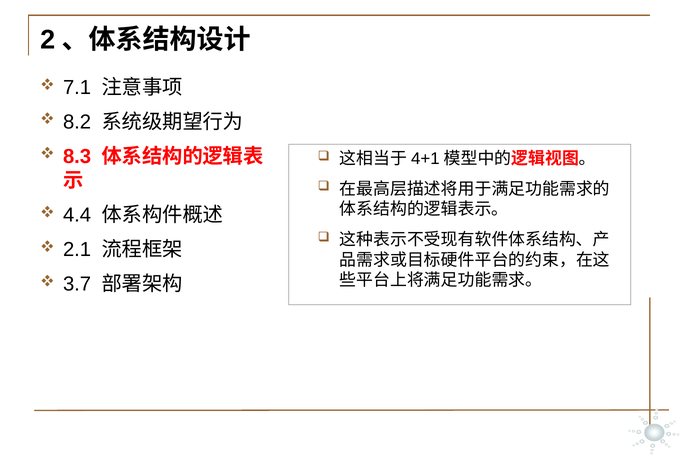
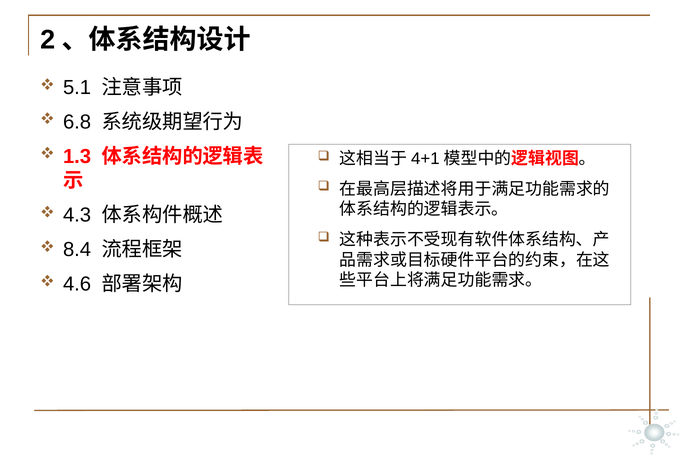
7.1: 7.1 -> 5.1 (77, 87)
8.2: 8.2 -> 6.8 (77, 122)
8.3: 8.3 -> 1.3 (77, 156)
4.4: 4.4 -> 4.3 (77, 215)
2.1: 2.1 -> 8.4 (77, 249)
3.7: 3.7 -> 4.6 (77, 284)
